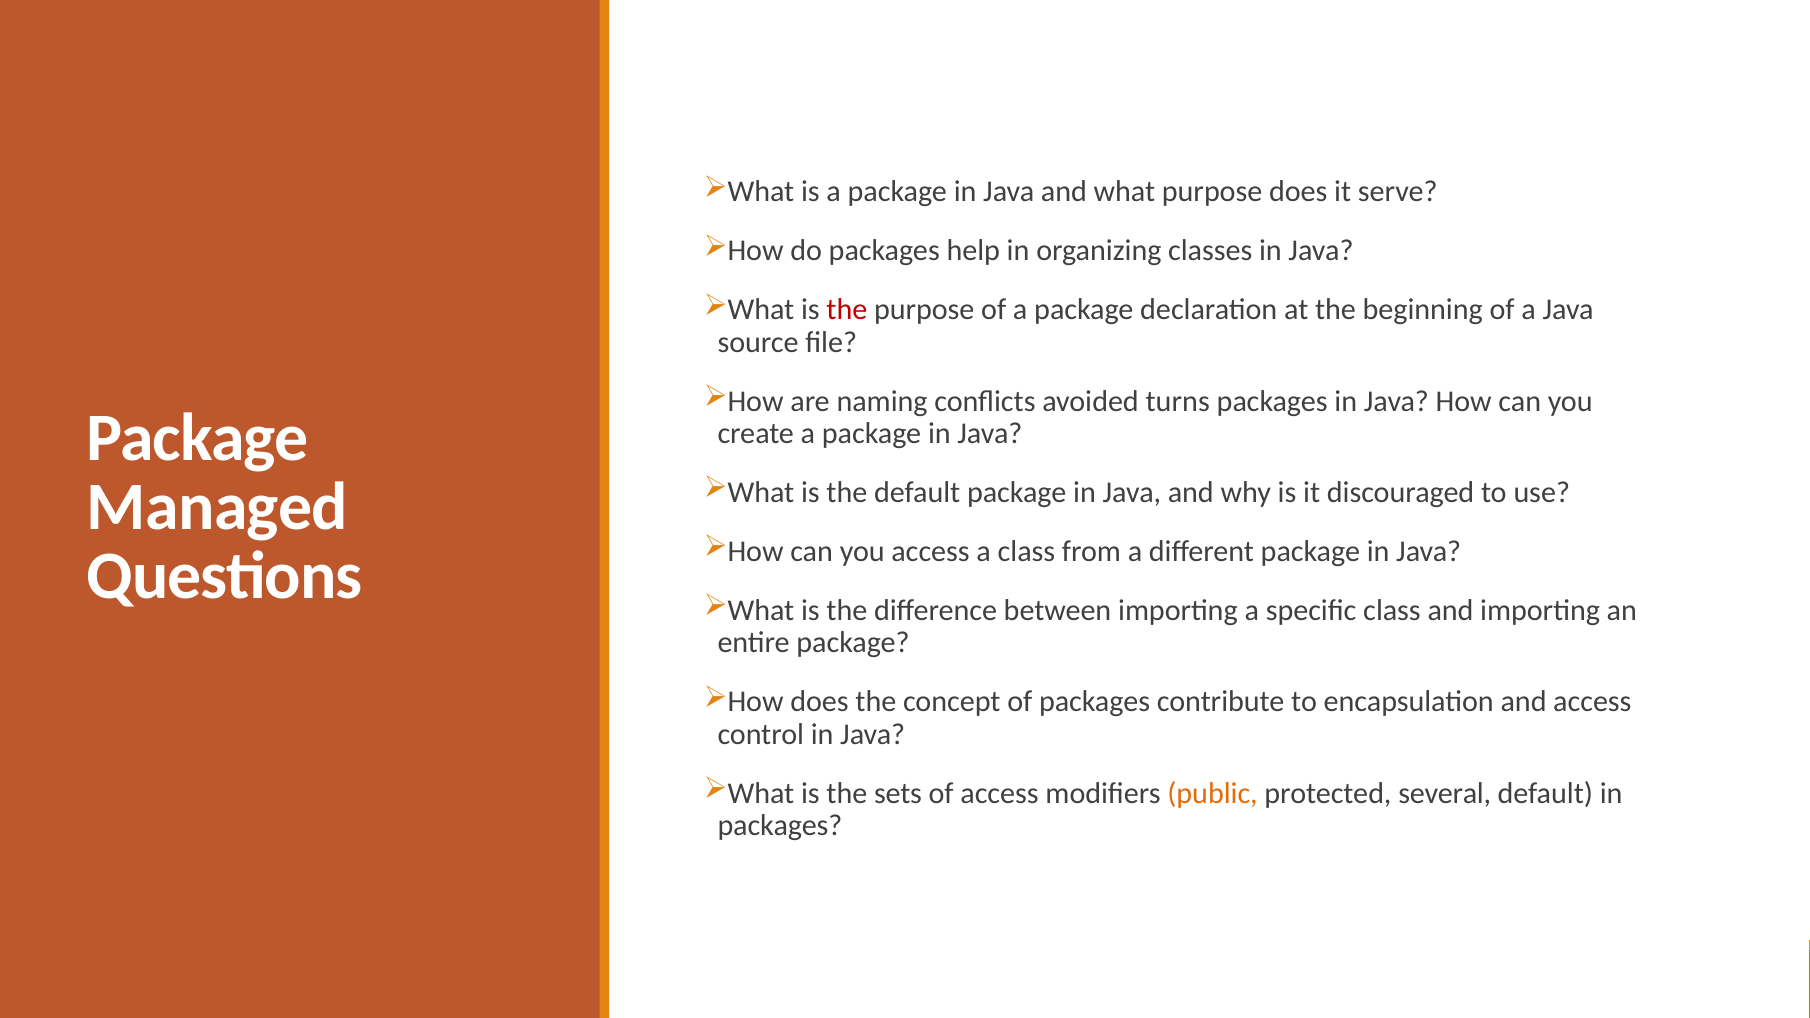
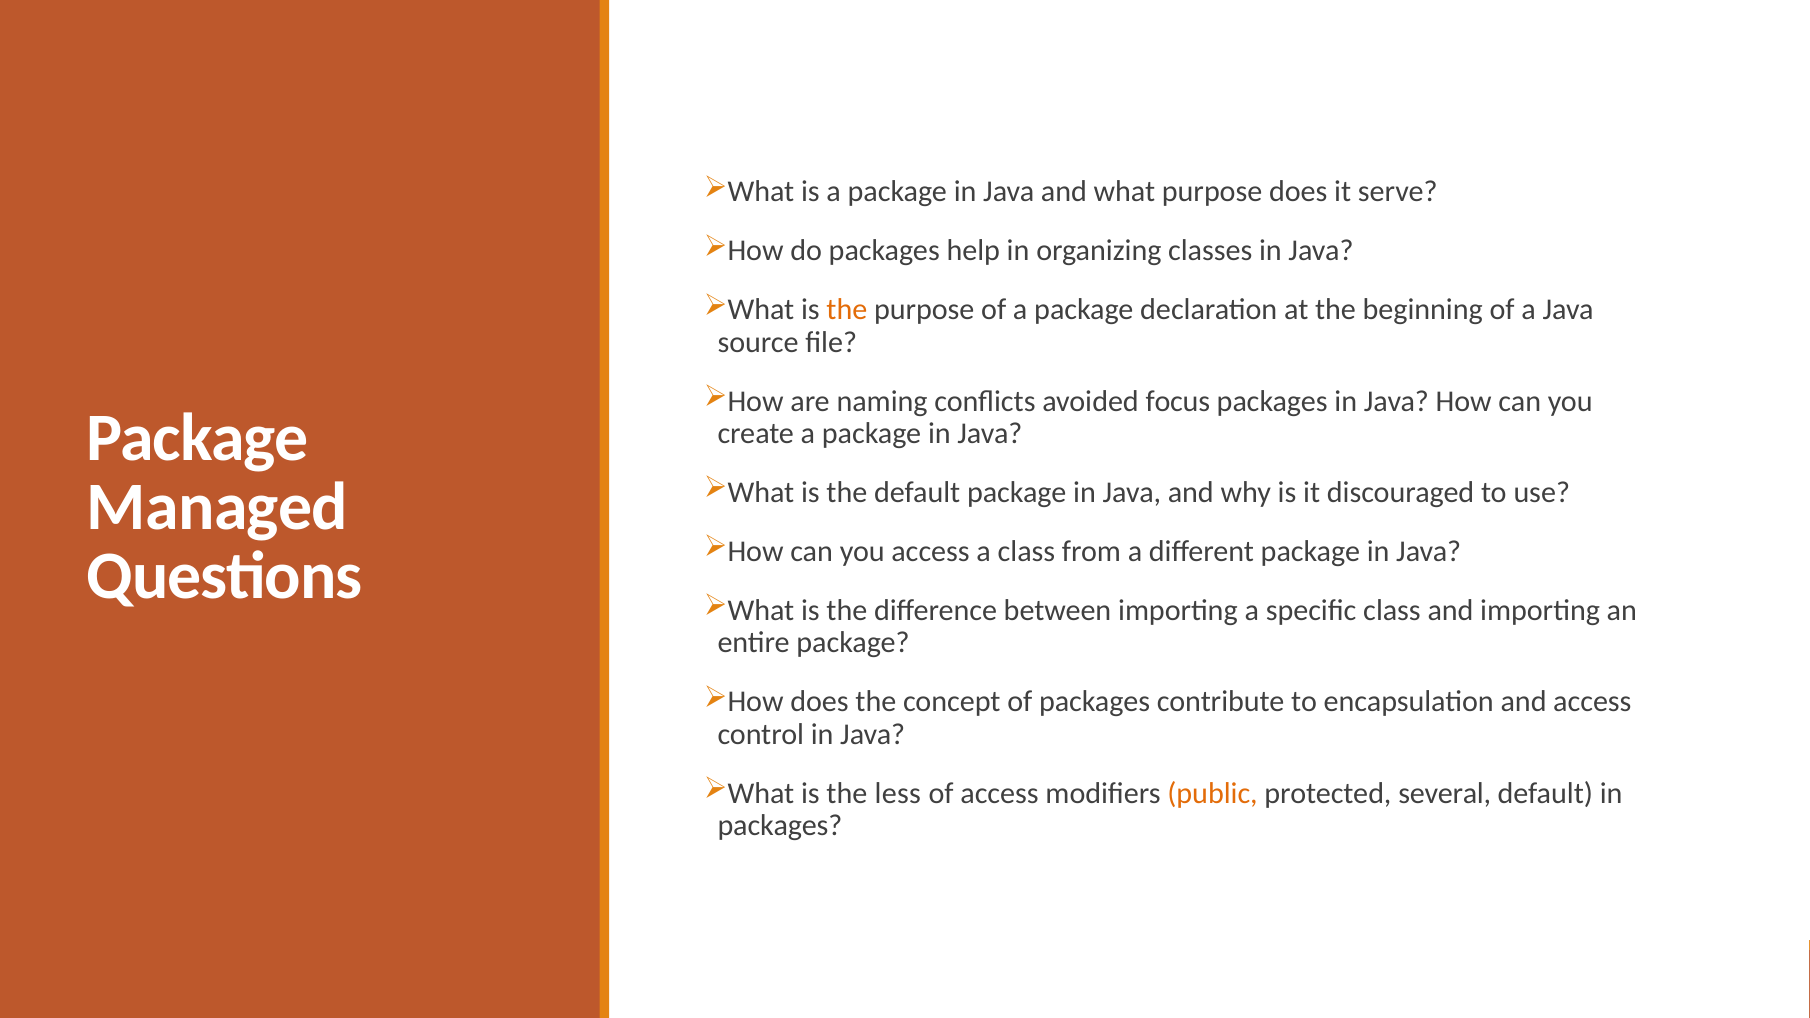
the colour: red -> orange (847, 310)
turns: turns -> focus (1178, 401)
sets: sets -> less (898, 793)
